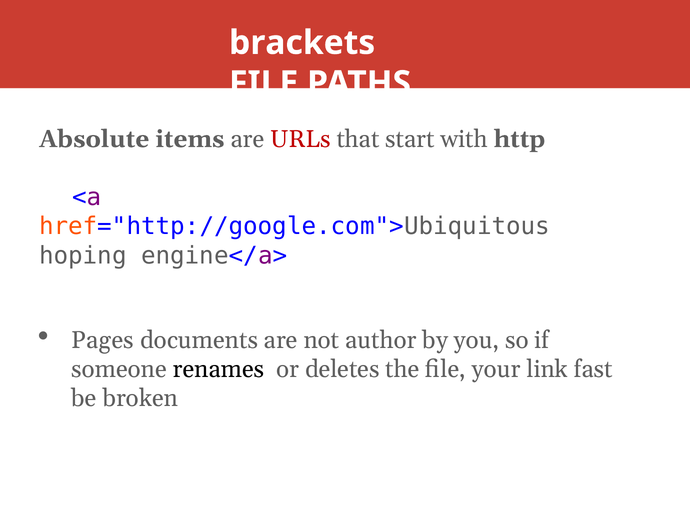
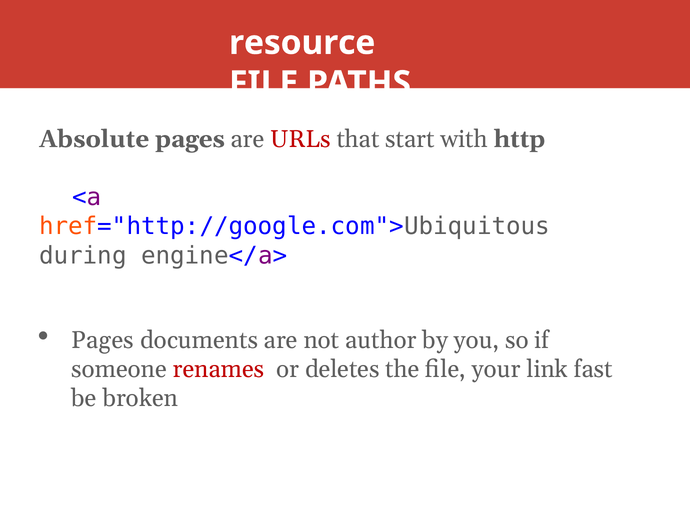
brackets: brackets -> resource (302, 43)
Absolute items: items -> pages (190, 139)
hoping: hoping -> during (83, 255)
renames colour: black -> red (219, 369)
